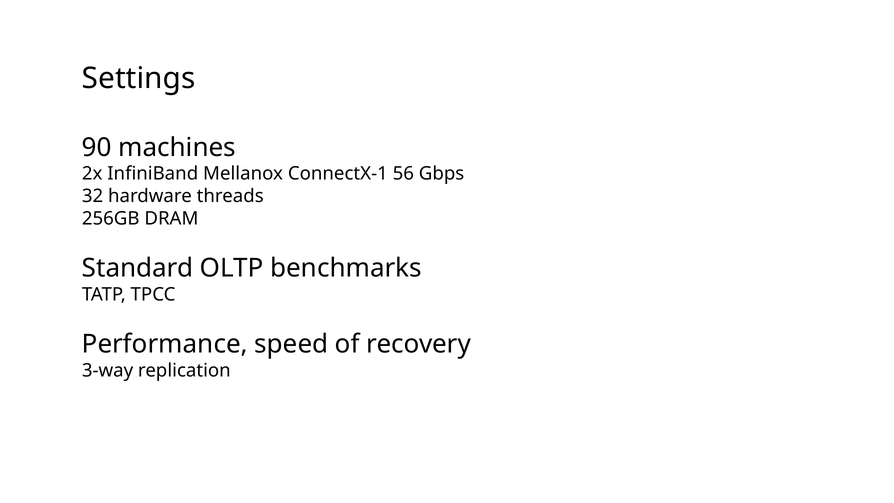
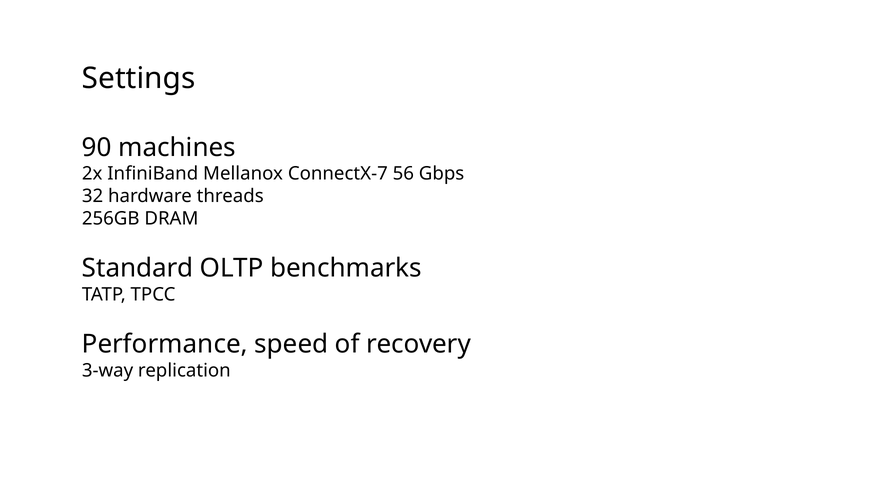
ConnectX-1: ConnectX-1 -> ConnectX-7 (338, 174)
